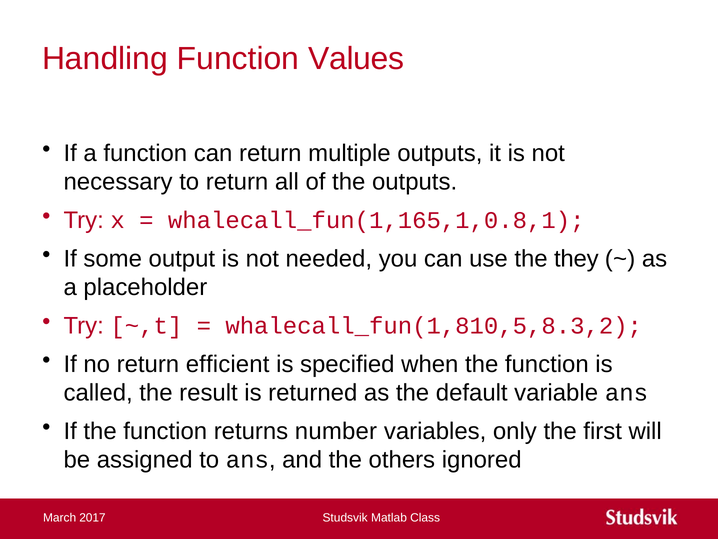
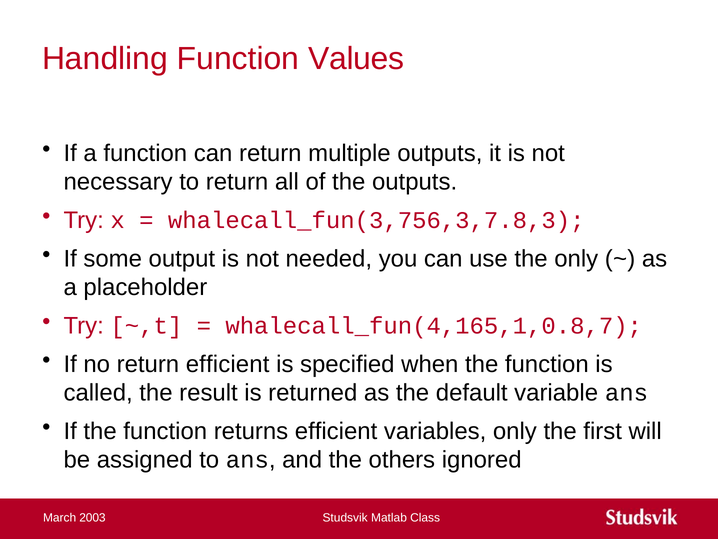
whalecall_fun(1,165,1,0.8,1: whalecall_fun(1,165,1,0.8,1 -> whalecall_fun(3,756,3,7.8,3 (376, 220)
the they: they -> only (576, 258)
whalecall_fun(1,810,5,8.3,2: whalecall_fun(1,810,5,8.3,2 -> whalecall_fun(4,165,1,0.8,7 (434, 326)
returns number: number -> efficient (336, 431)
2017: 2017 -> 2003 (92, 517)
